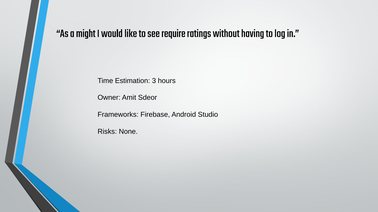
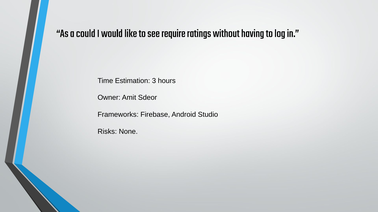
might: might -> could (86, 33)
